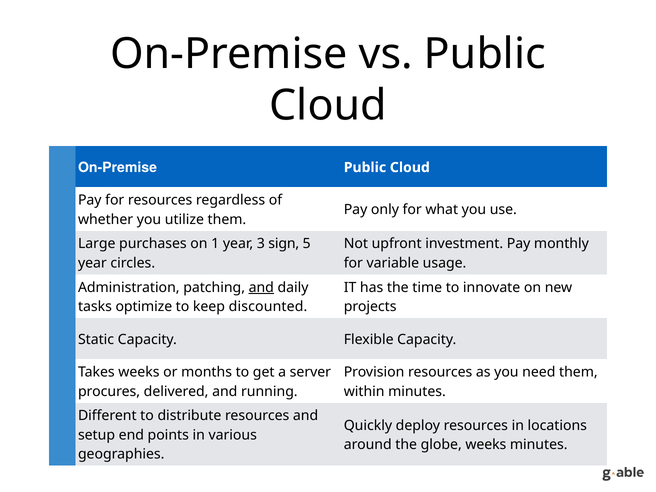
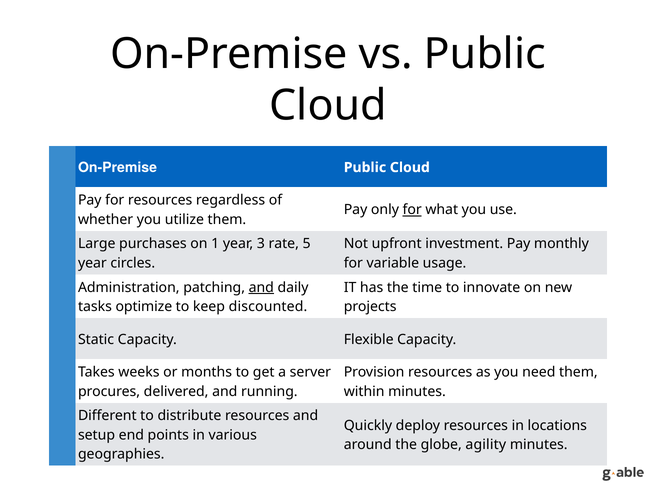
for underline: none -> present (412, 210)
sign: sign -> rate (284, 244)
globe weeks: weeks -> agility (486, 445)
